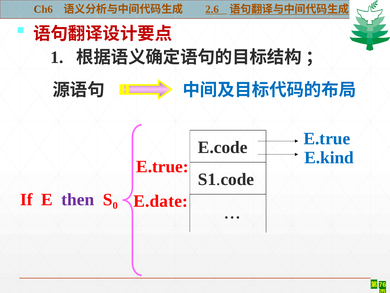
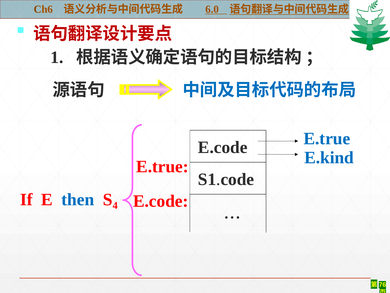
2.6: 2.6 -> 6.0 (212, 9)
then colour: purple -> blue (78, 199)
0: 0 -> 4 (115, 205)
E.date: E.date -> E.code (161, 201)
